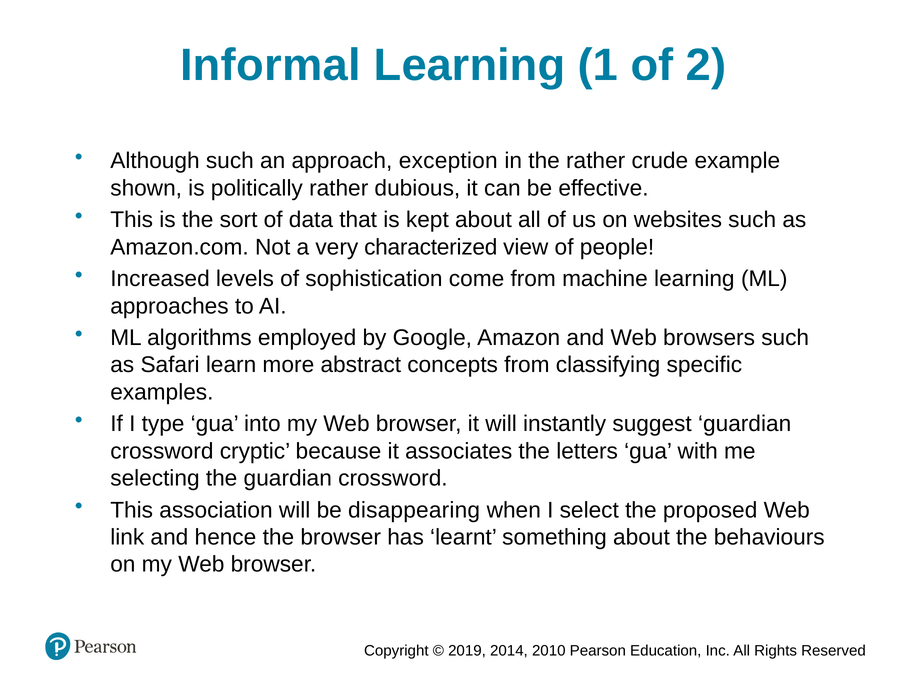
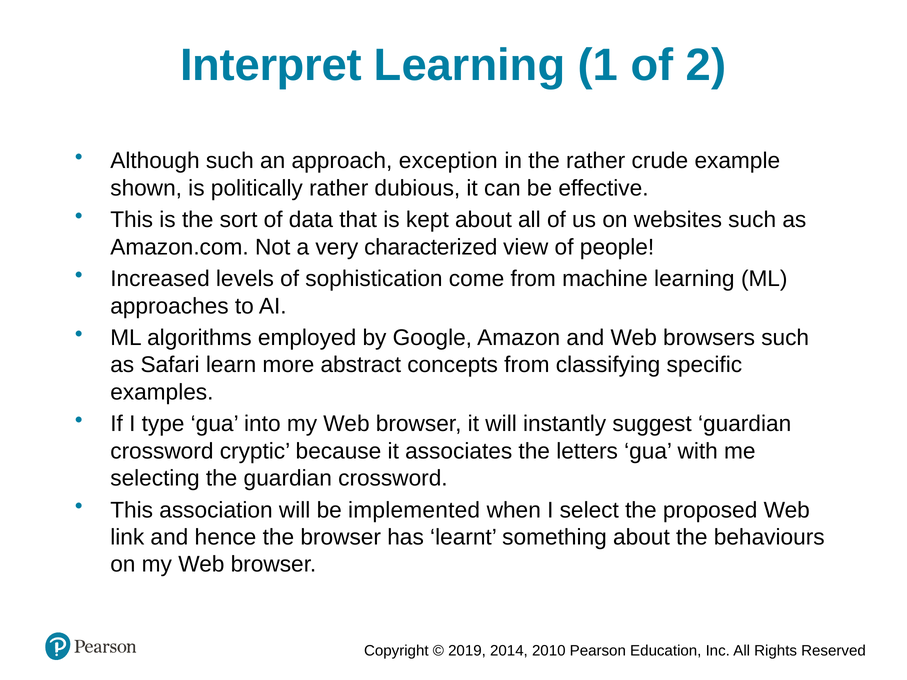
Informal: Informal -> Interpret (271, 65)
disappearing: disappearing -> implemented (414, 510)
